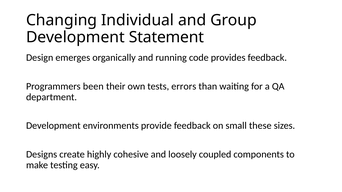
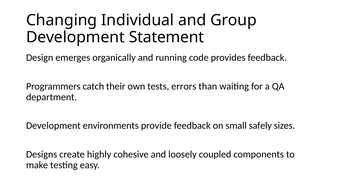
been: been -> catch (93, 87)
these: these -> safely (260, 126)
